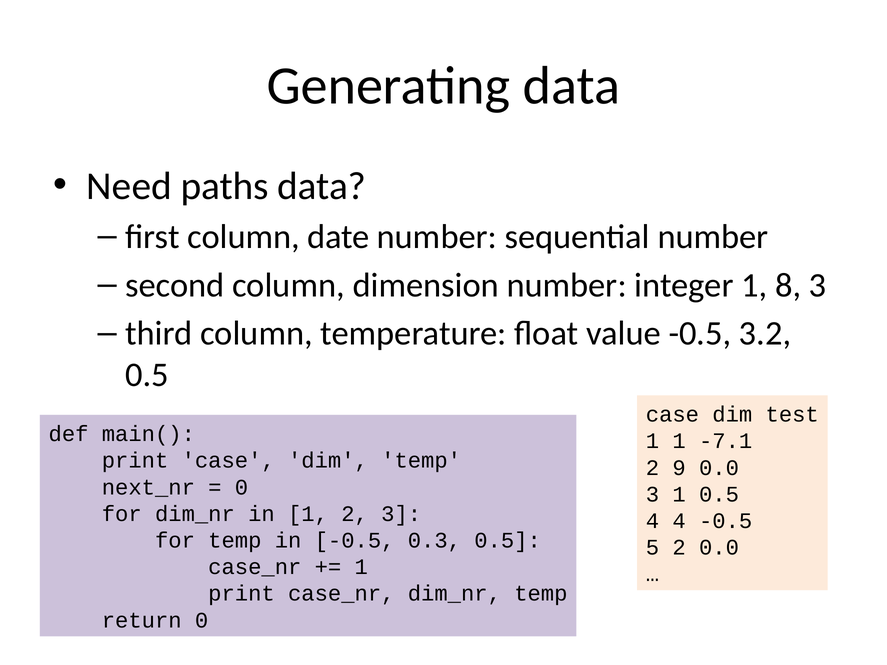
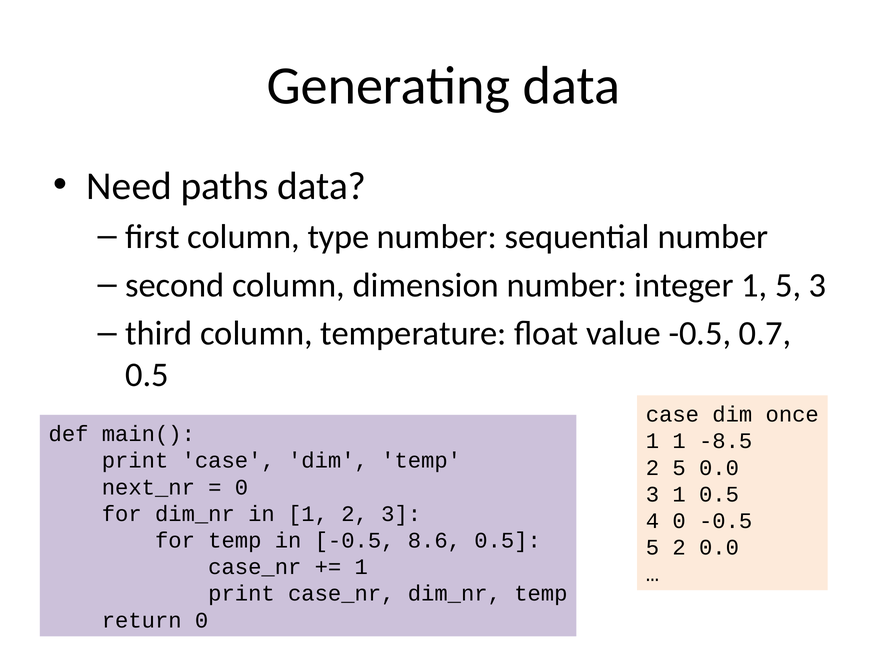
date: date -> type (338, 237)
1 8: 8 -> 5 (788, 285)
3.2: 3.2 -> 0.7 (765, 334)
test: test -> once (792, 415)
-7.1: -7.1 -> -8.5 (726, 441)
2 9: 9 -> 5 (679, 468)
4 4: 4 -> 0 (679, 521)
0.3: 0.3 -> 8.6 (434, 541)
